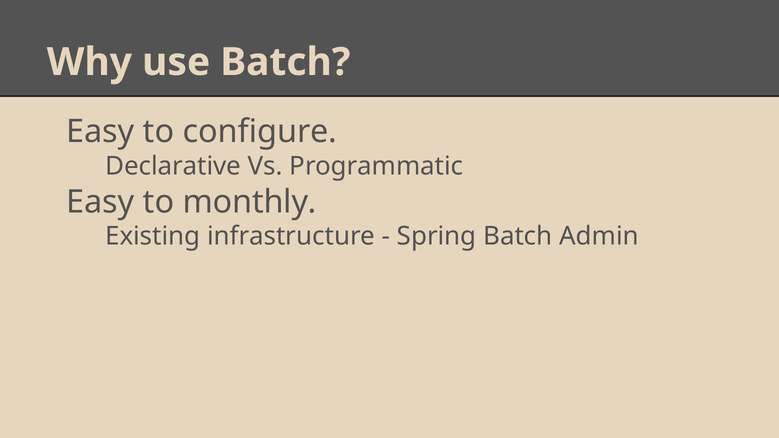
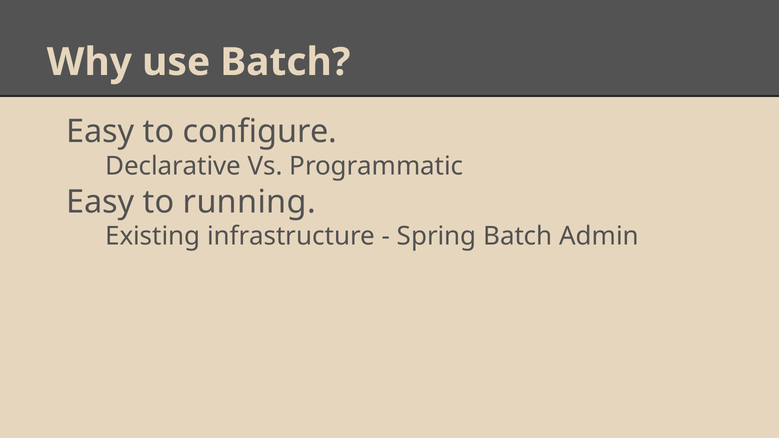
monthly: monthly -> running (249, 202)
